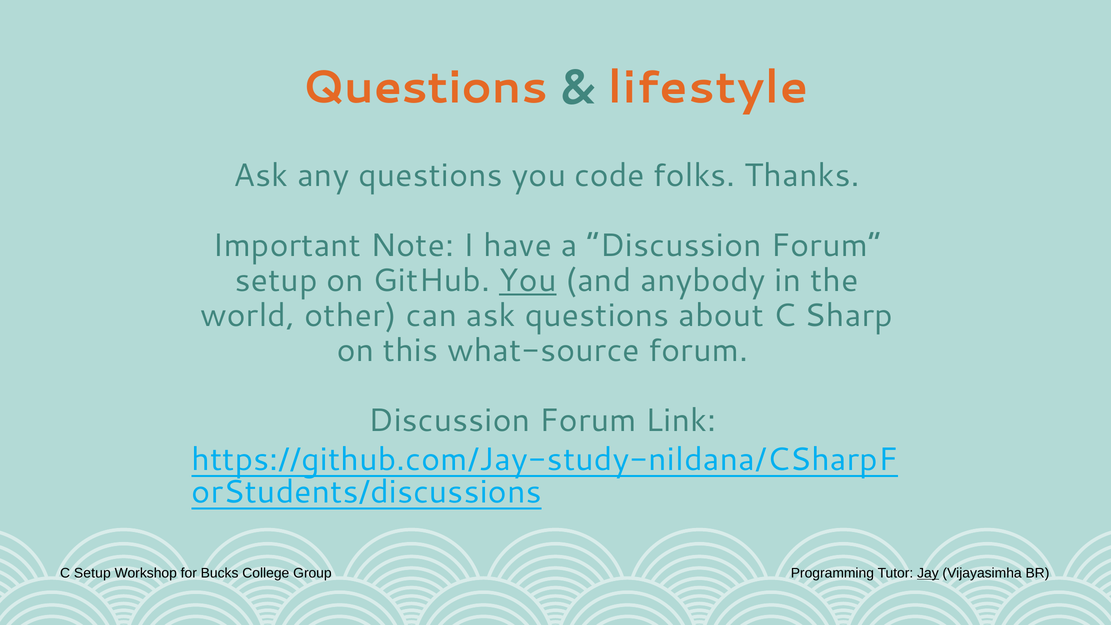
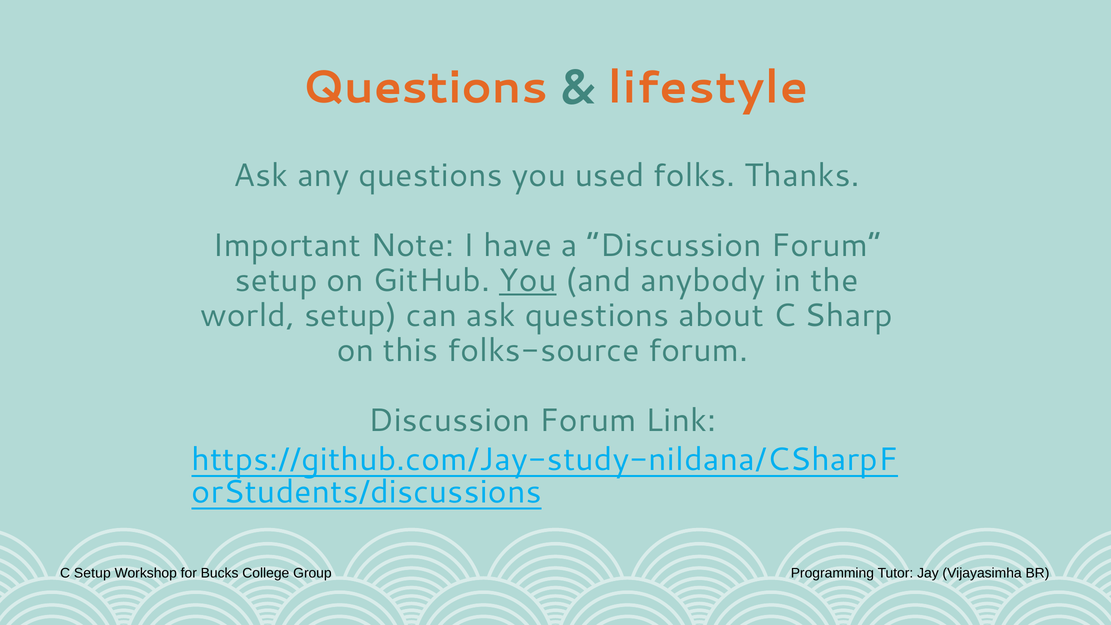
code: code -> used (610, 175)
world other: other -> setup (351, 315)
what-source: what-source -> folks-source (543, 350)
Jay underline: present -> none (928, 573)
